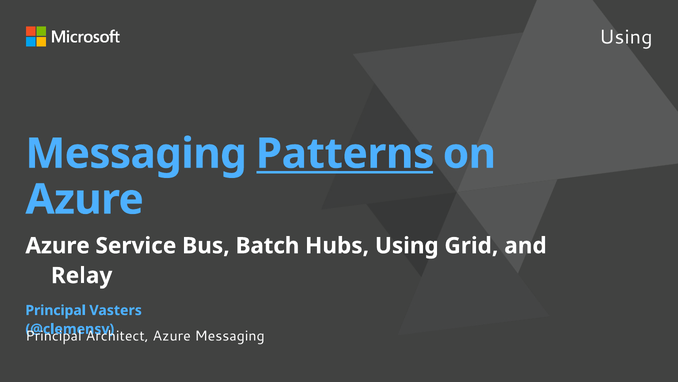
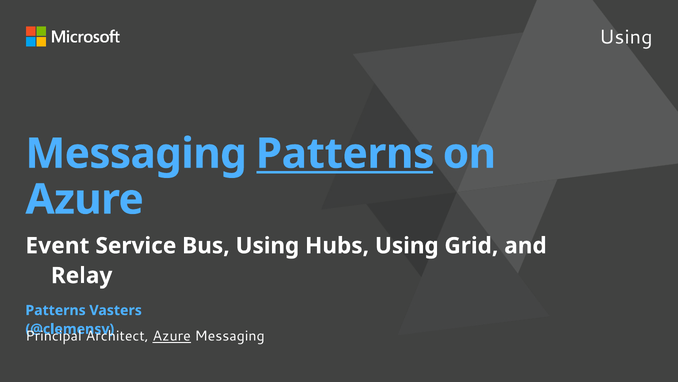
Azure: Azure -> Event (57, 245)
Bus Batch: Batch -> Using (267, 245)
Principal: Principal -> Patterns (56, 310)
Azure underline: none -> present (172, 336)
